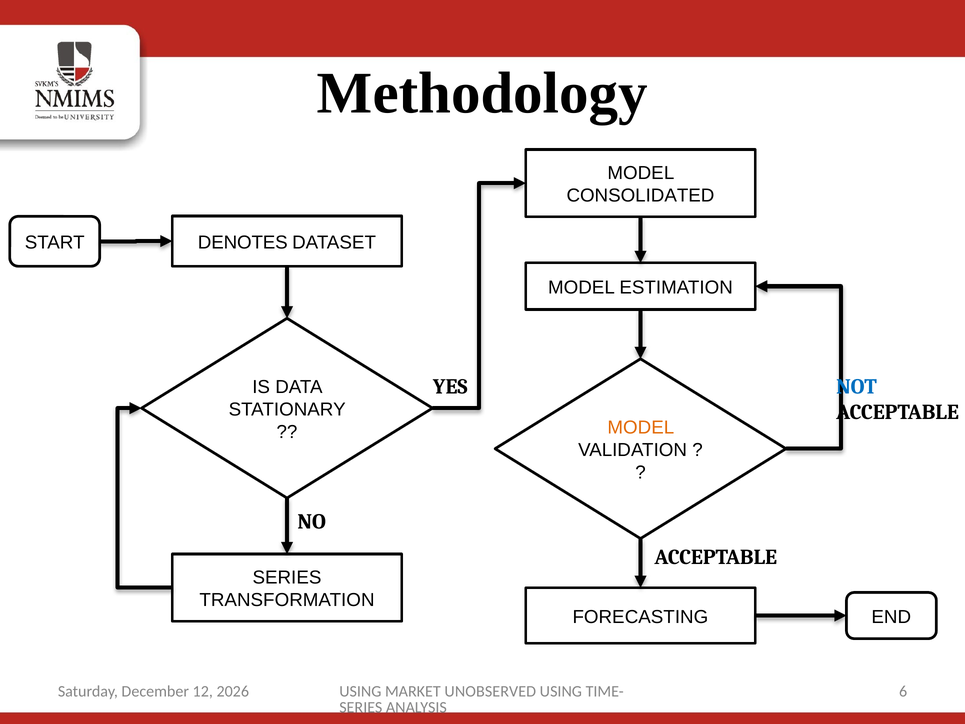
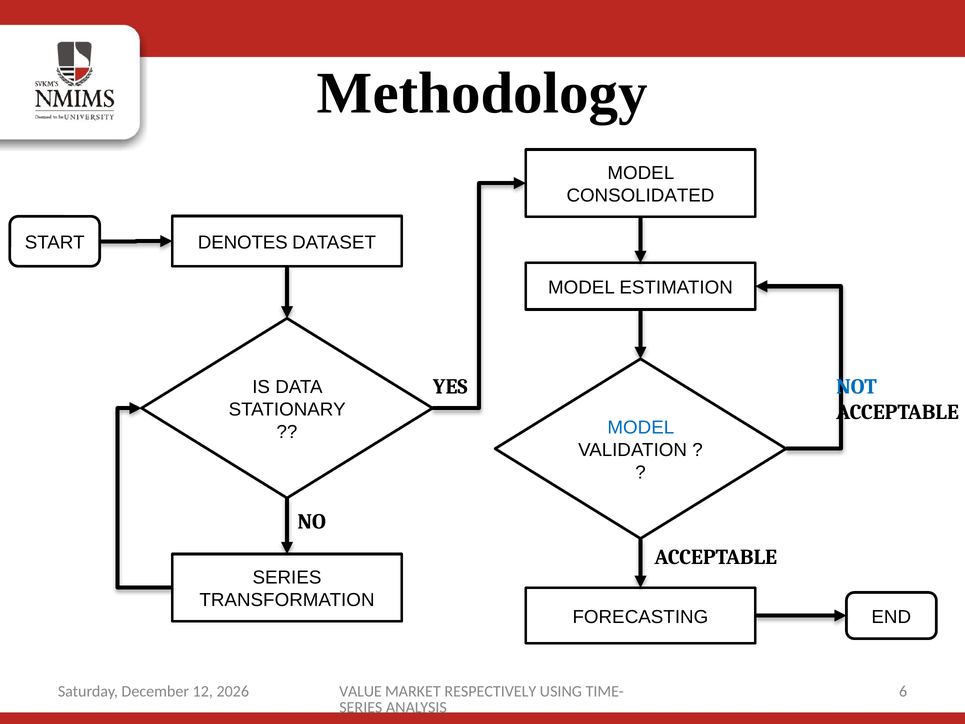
MODEL colour: orange -> blue (641, 427)
USING: USING -> VALUE (360, 691)
UNOBSERVED: UNOBSERVED -> RESPECTIVELY (490, 691)
